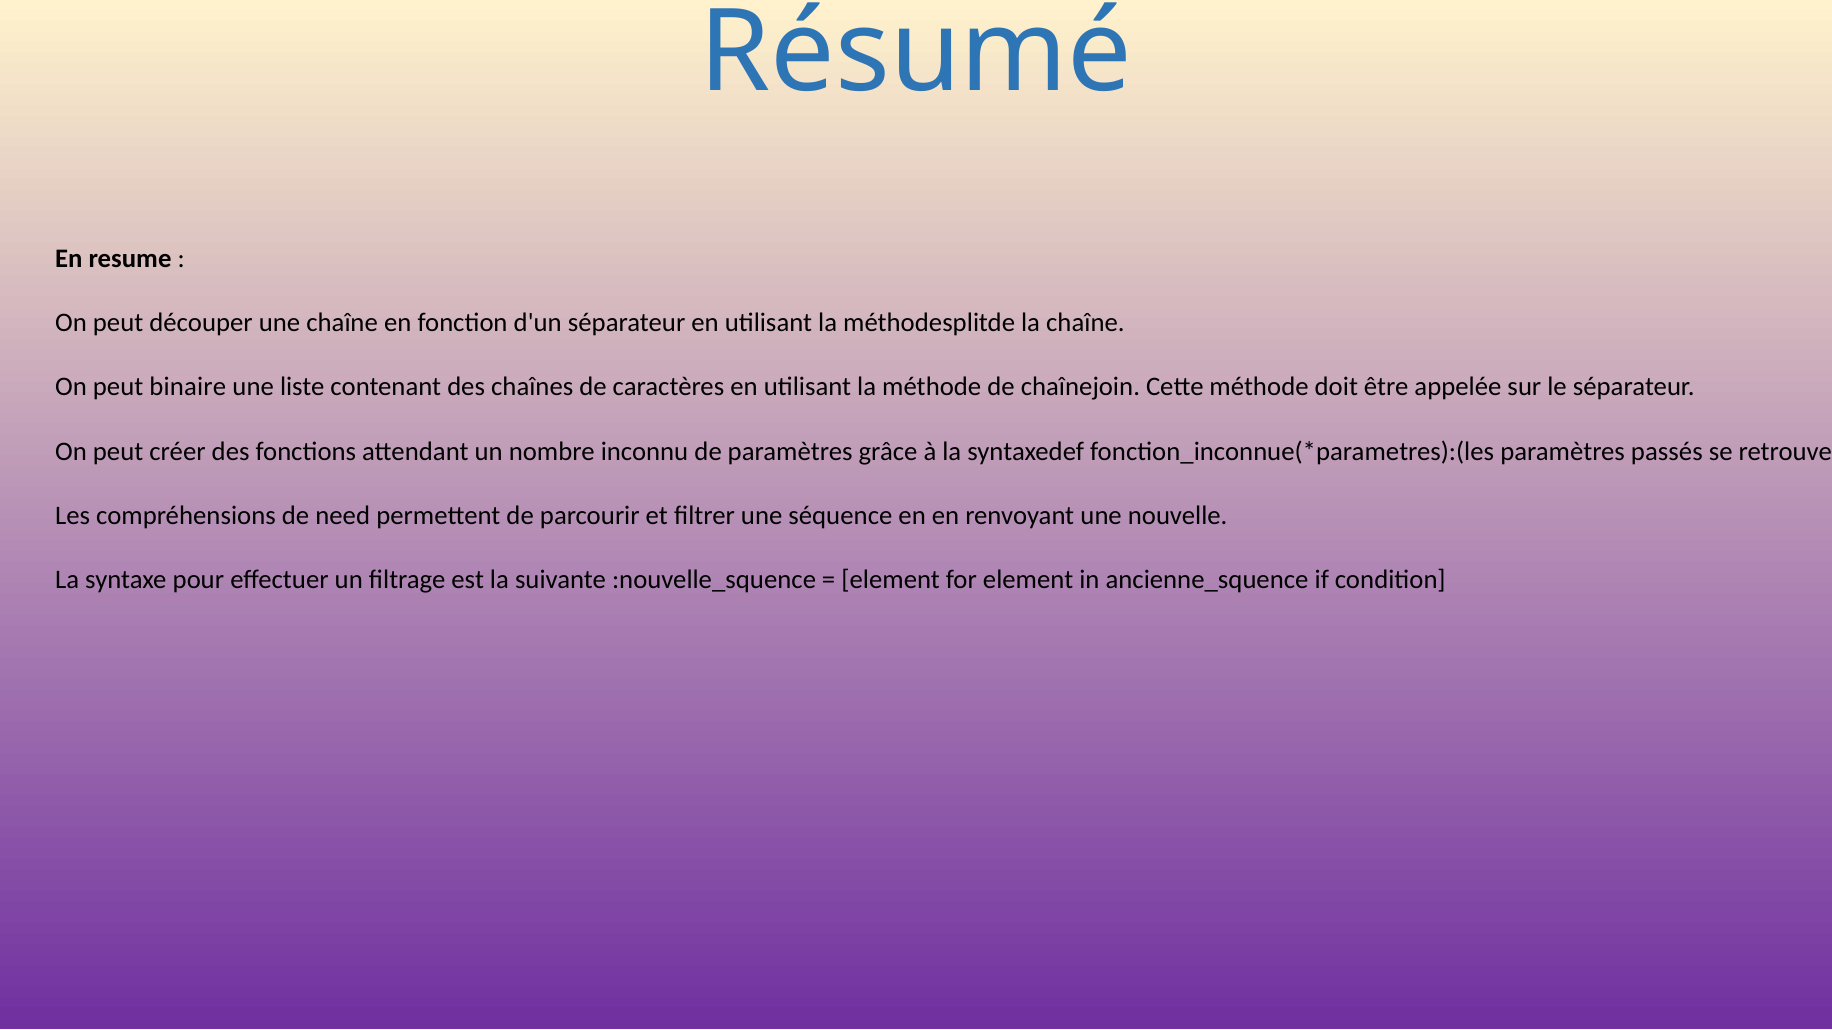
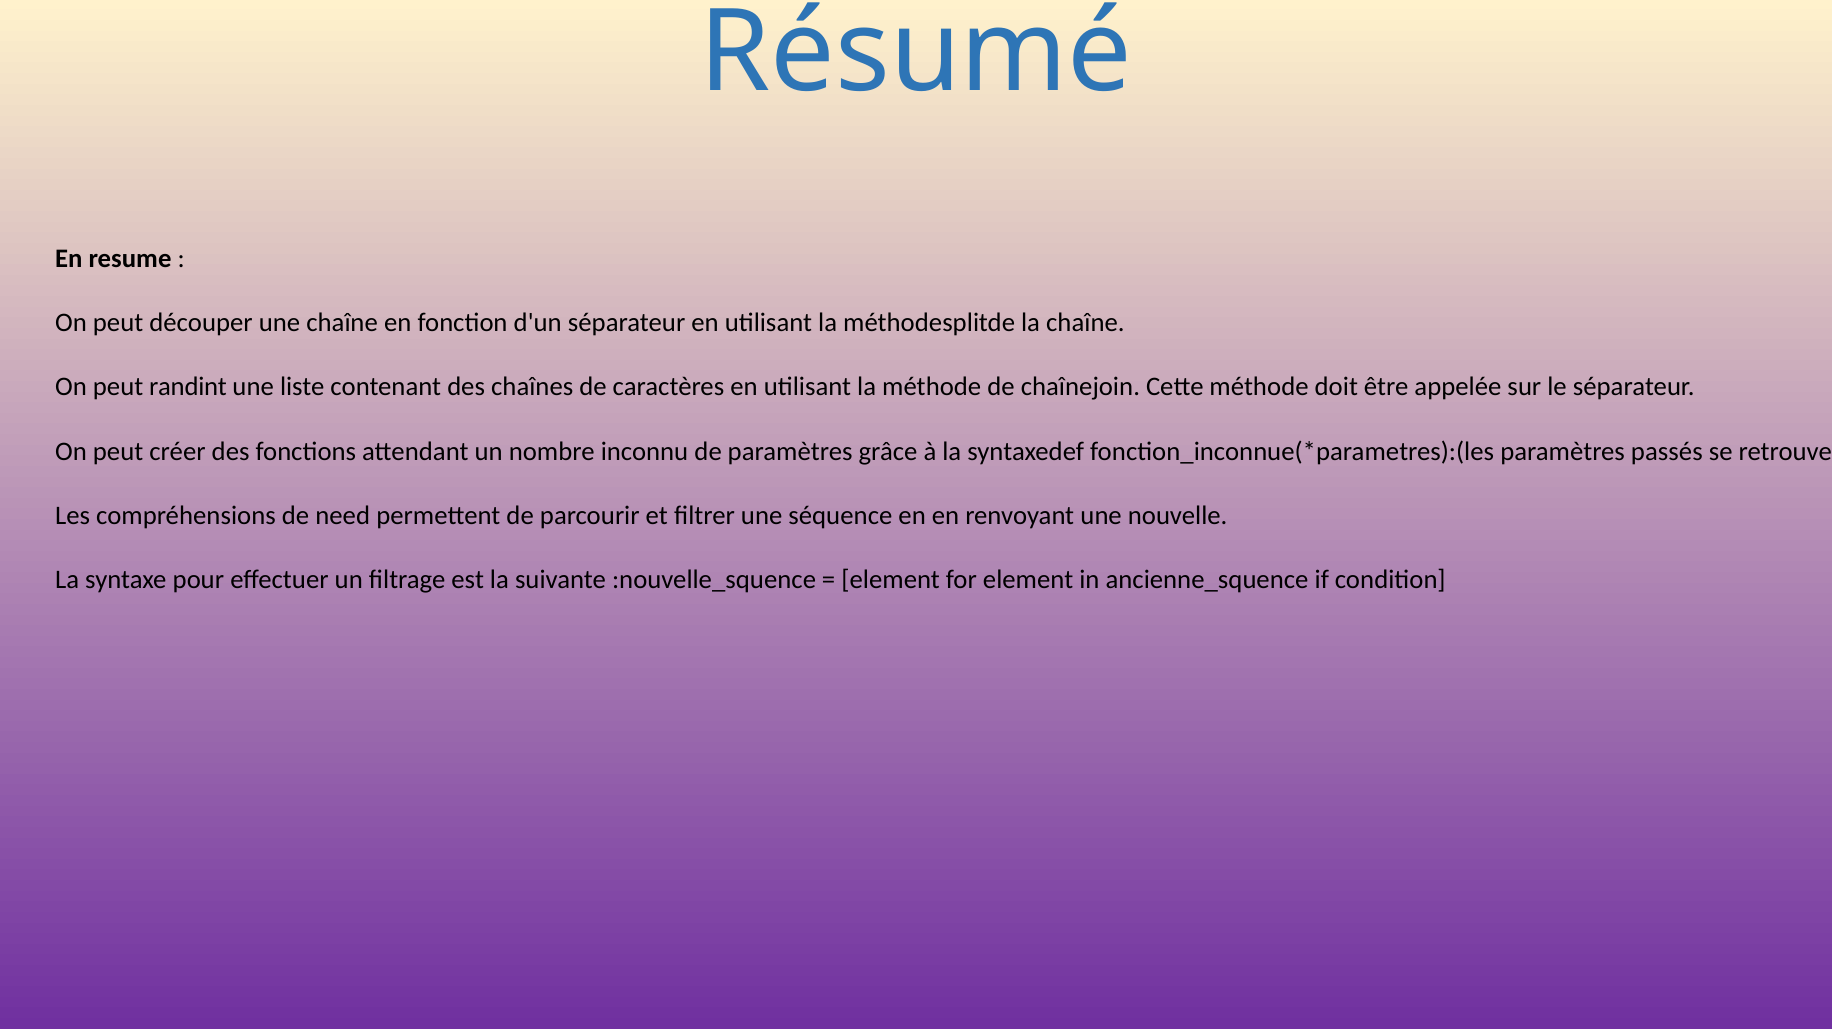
binaire: binaire -> randint (188, 387)
